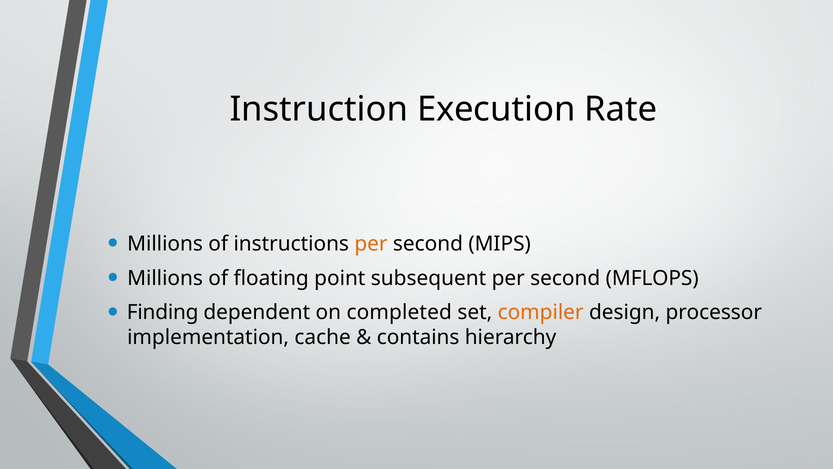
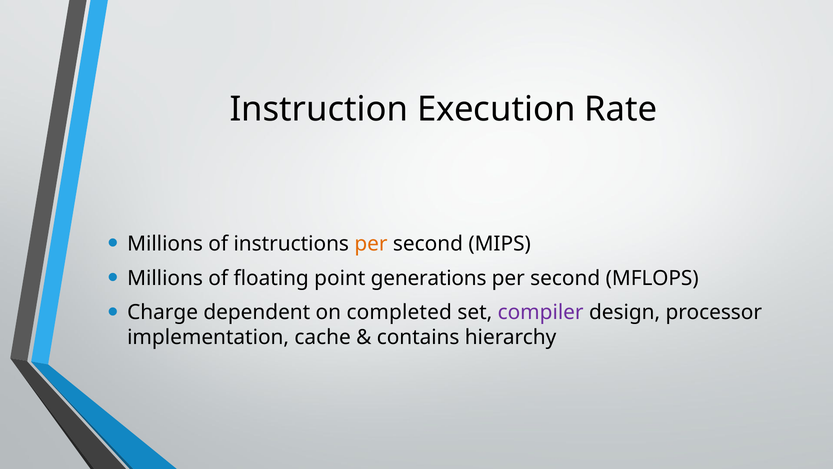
subsequent: subsequent -> generations (429, 278)
Finding: Finding -> Charge (163, 312)
compiler colour: orange -> purple (541, 312)
